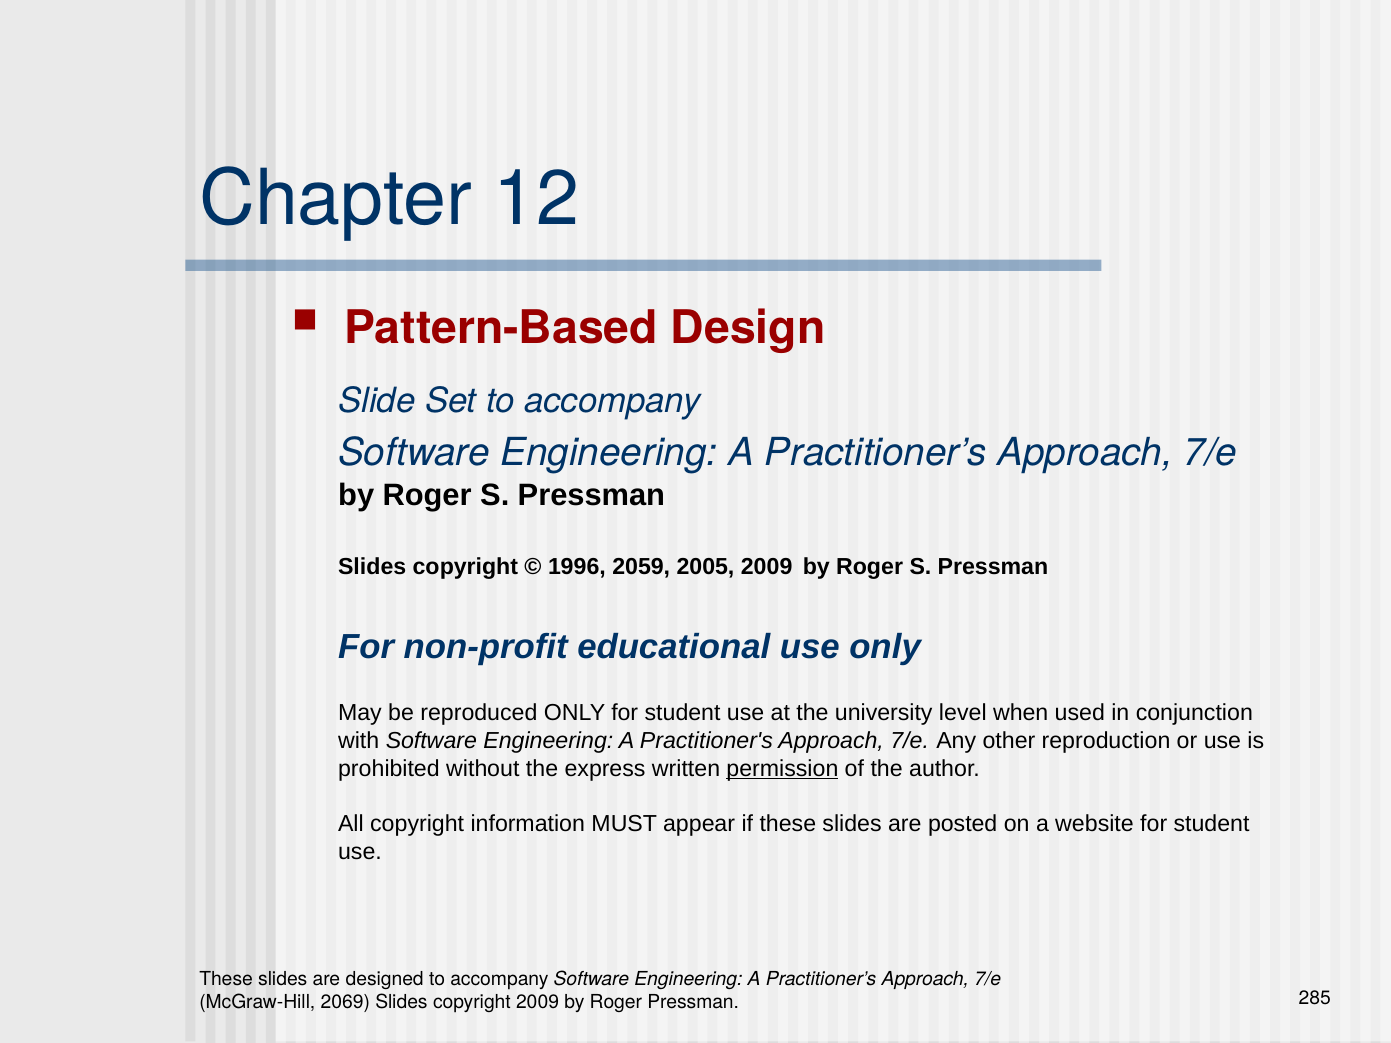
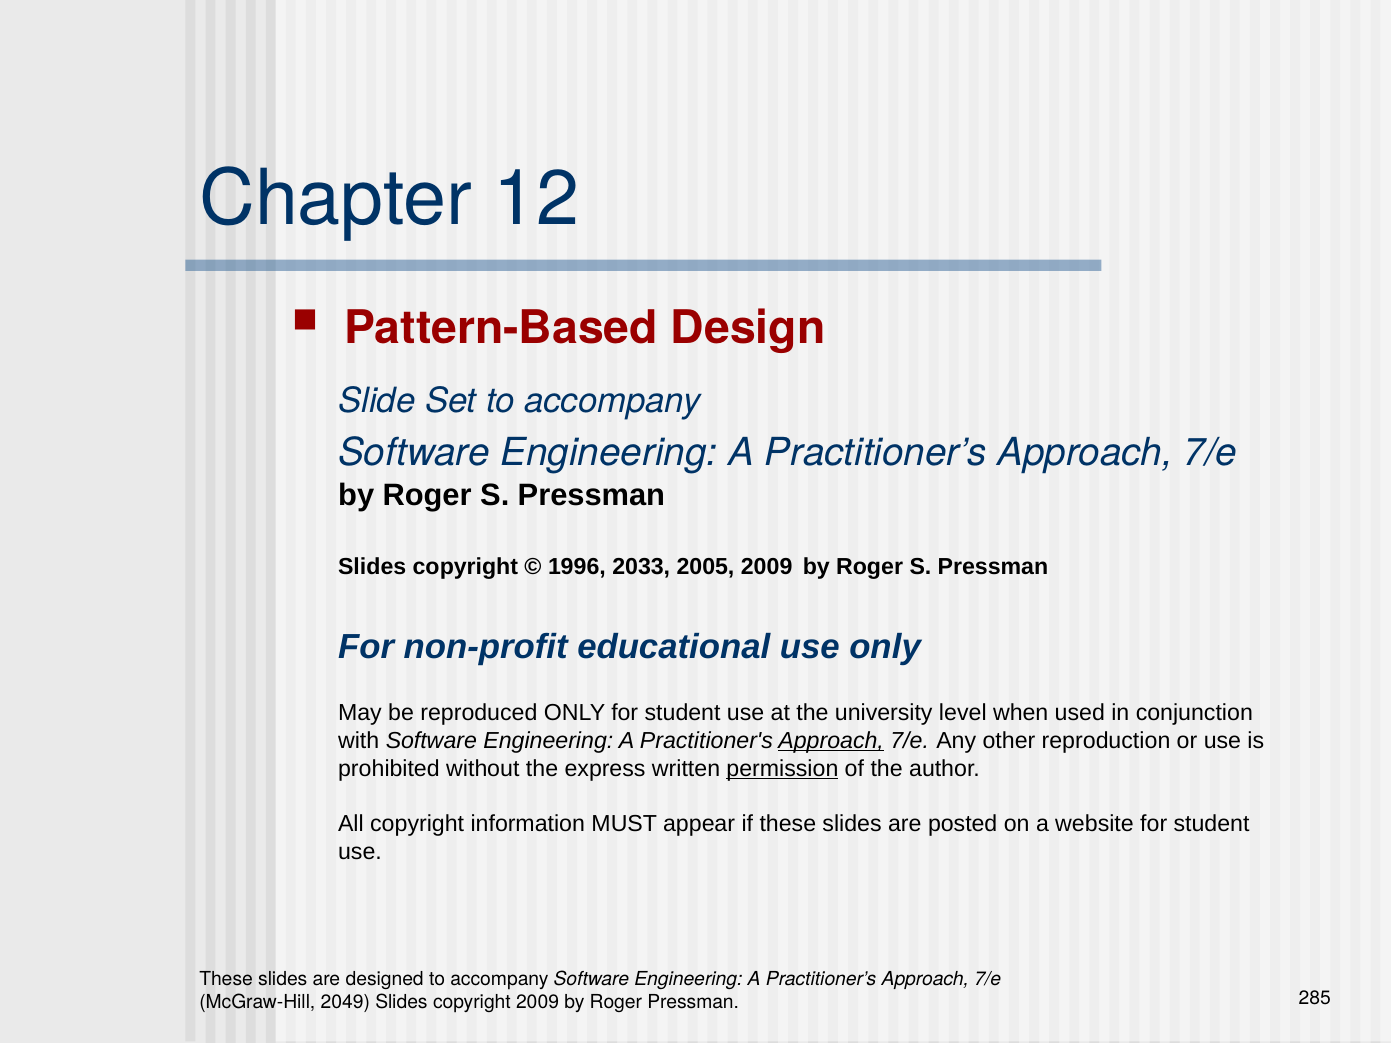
2059: 2059 -> 2033 (641, 567)
Approach underline: none -> present (831, 741)
2069: 2069 -> 2049 (345, 1003)
